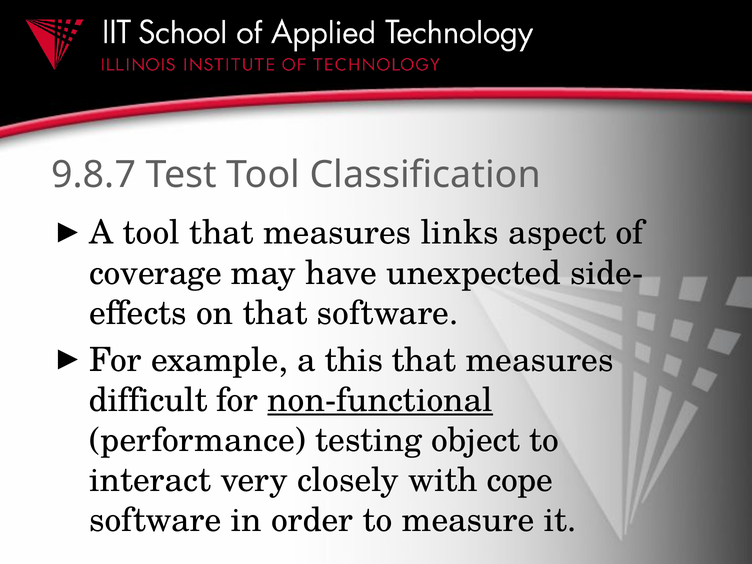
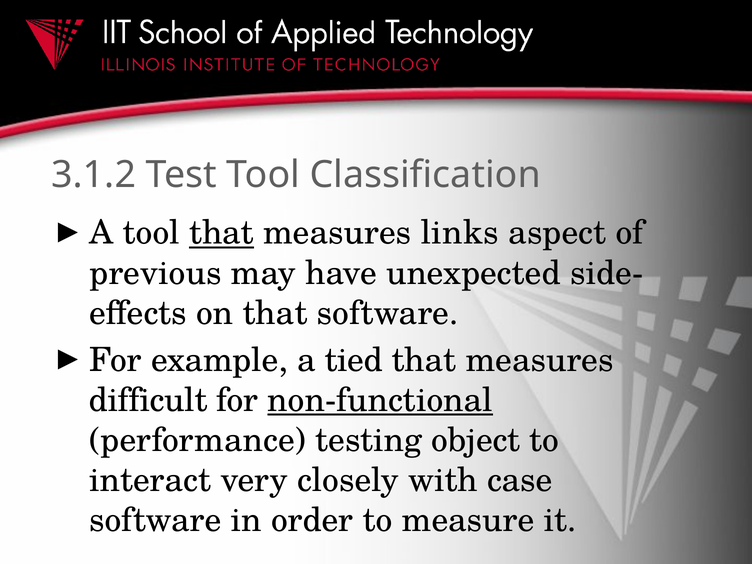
9.8.7: 9.8.7 -> 3.1.2 (94, 175)
that underline: none -> present (221, 233)
coverage: coverage -> previous (155, 273)
this: this -> tied (354, 360)
cope: cope -> case (520, 480)
